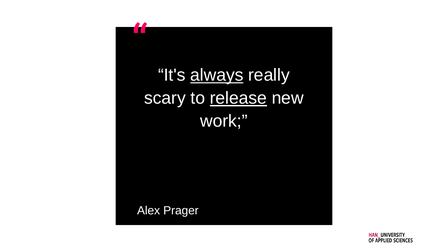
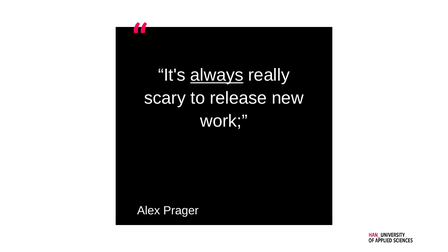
release underline: present -> none (238, 98)
